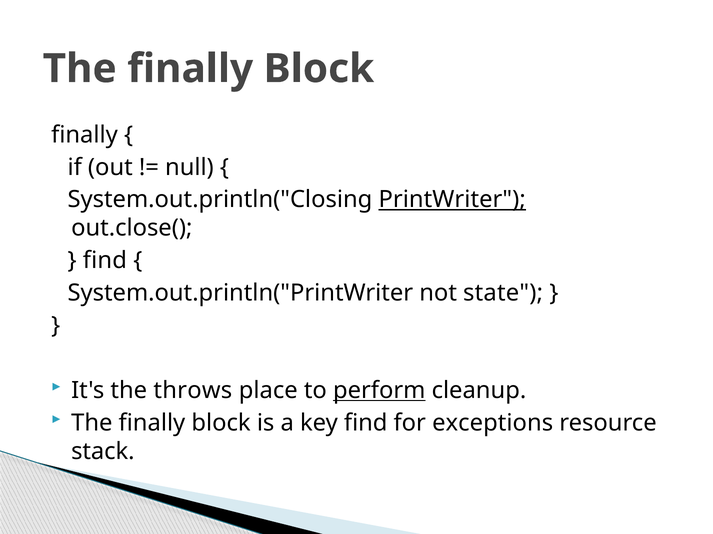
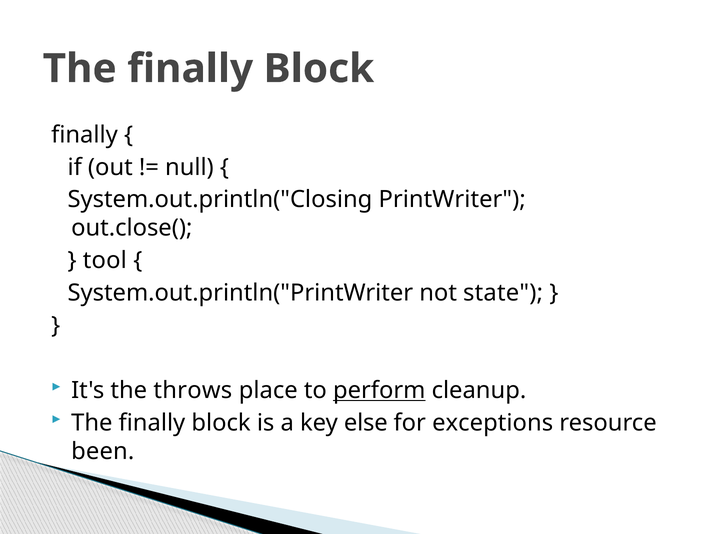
PrintWriter underline: present -> none (452, 200)
find: find -> tool (105, 261)
key find: find -> else (366, 423)
stack: stack -> been (103, 452)
